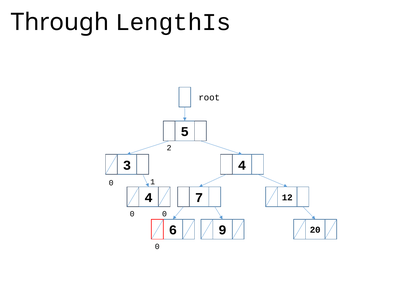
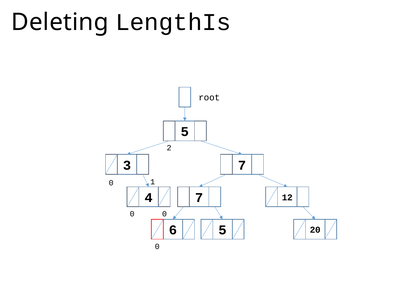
Through: Through -> Deleting (60, 22)
3 4: 4 -> 7 (242, 165)
6 9: 9 -> 5 (223, 230)
